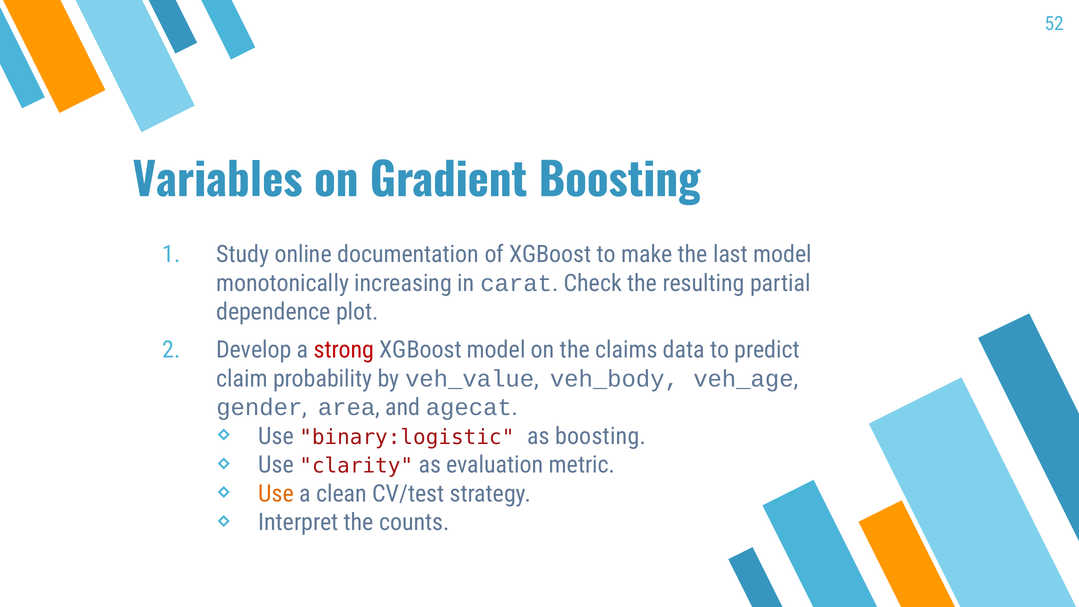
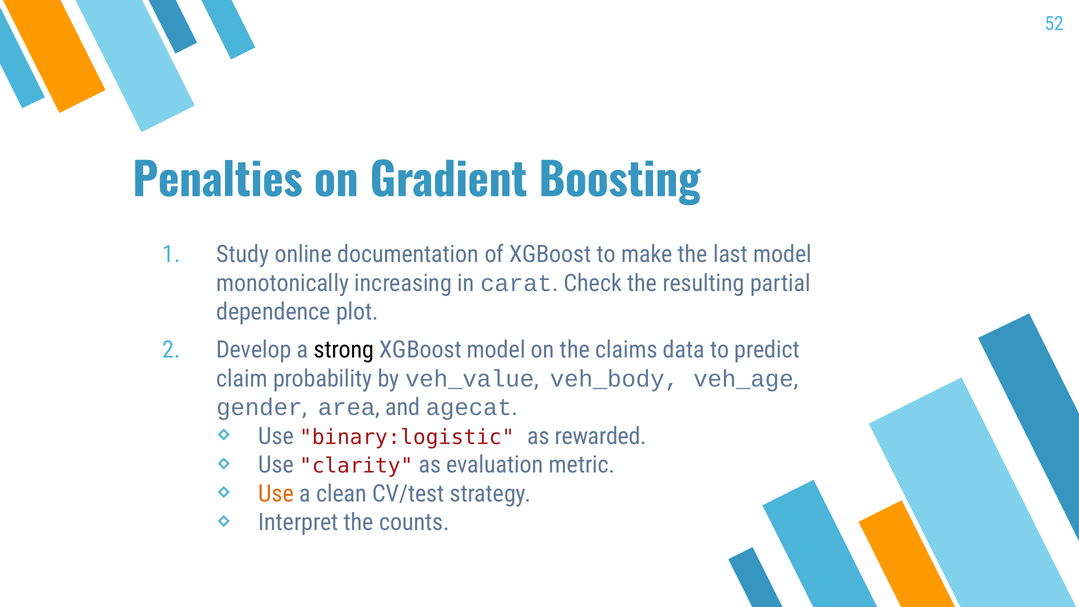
Variables: Variables -> Penalties (218, 181)
strong colour: red -> black (344, 350)
as boosting: boosting -> rewarded (601, 436)
